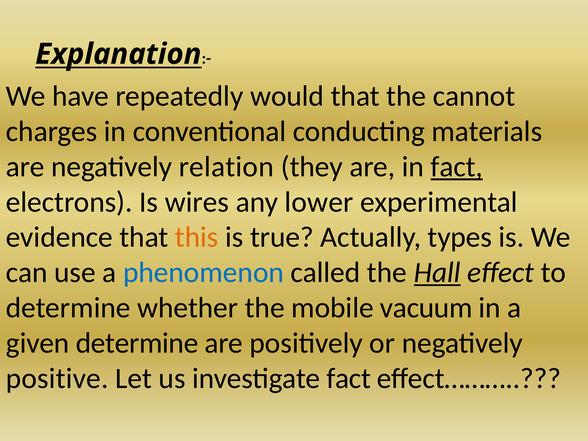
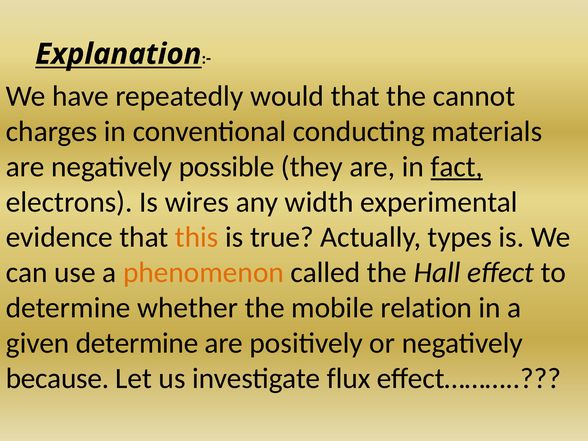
relation: relation -> possible (227, 167)
lower: lower -> width (319, 202)
phenomenon colour: blue -> orange (203, 273)
Hall underline: present -> none (437, 273)
vacuum: vacuum -> relation (426, 308)
positive: positive -> because (57, 378)
investigate fact: fact -> flux (349, 378)
